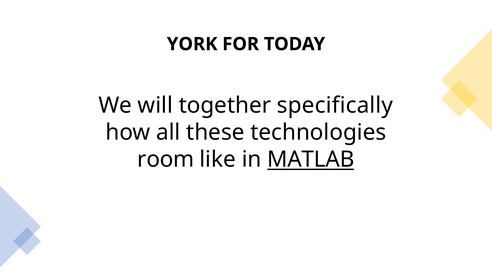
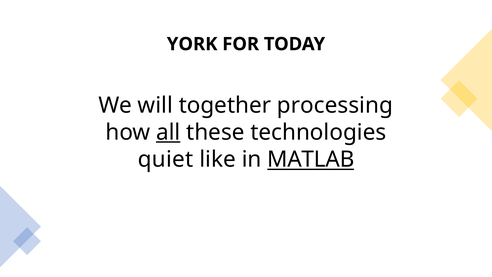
specifically: specifically -> processing (335, 105)
all underline: none -> present (168, 132)
room: room -> quiet (166, 159)
